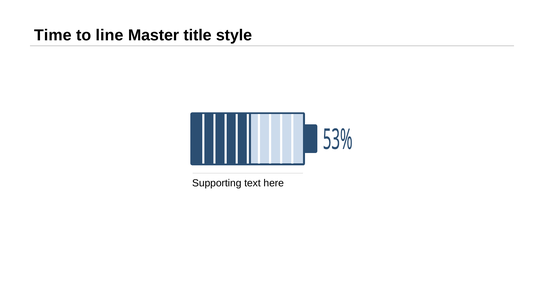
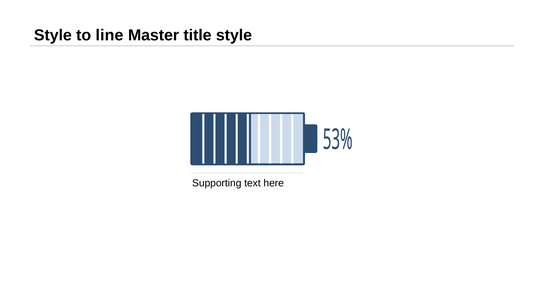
Time: Time -> Style (53, 35)
